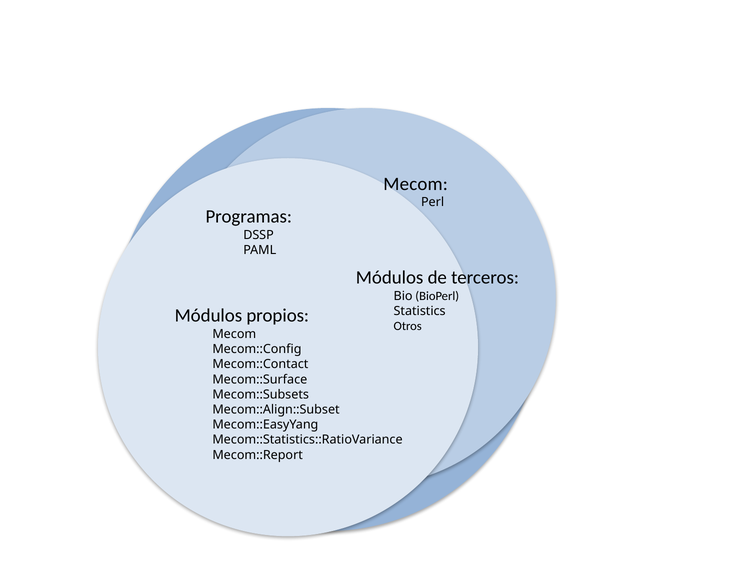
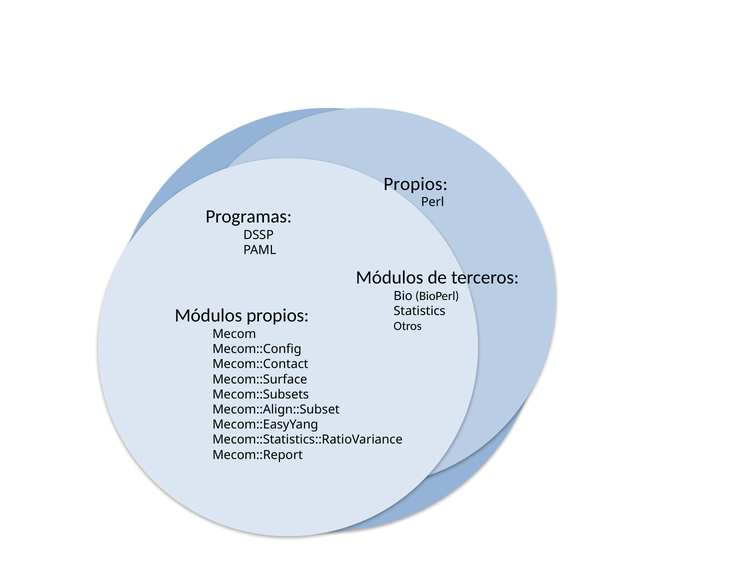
Mecom: Mecom -> Propios (416, 184)
